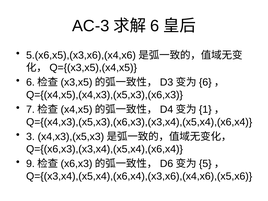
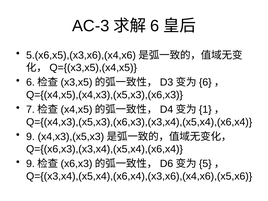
3: 3 -> 9 (30, 137)
